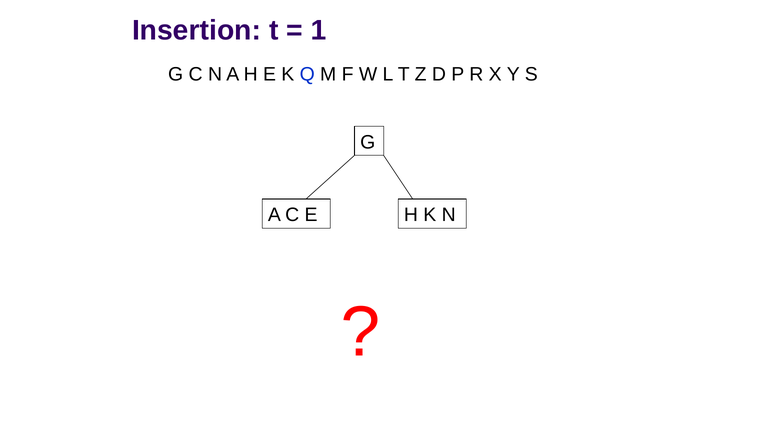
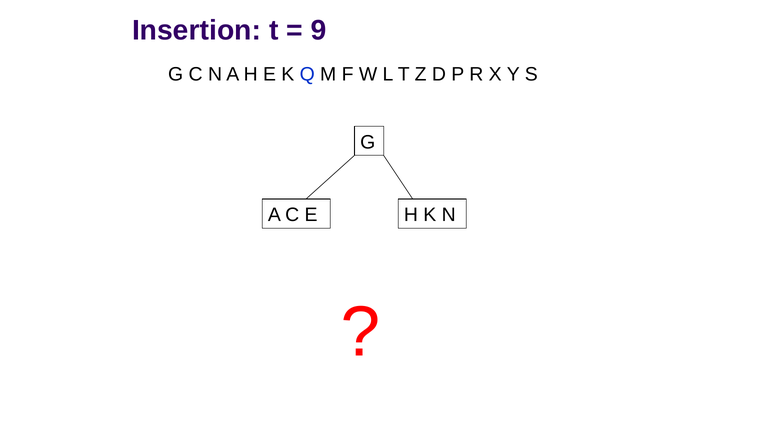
1: 1 -> 9 (319, 31)
